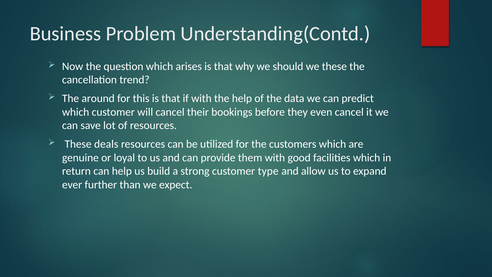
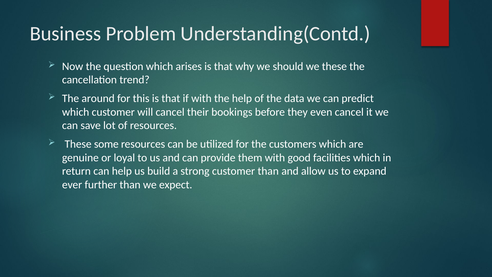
deals: deals -> some (106, 144)
customer type: type -> than (268, 171)
